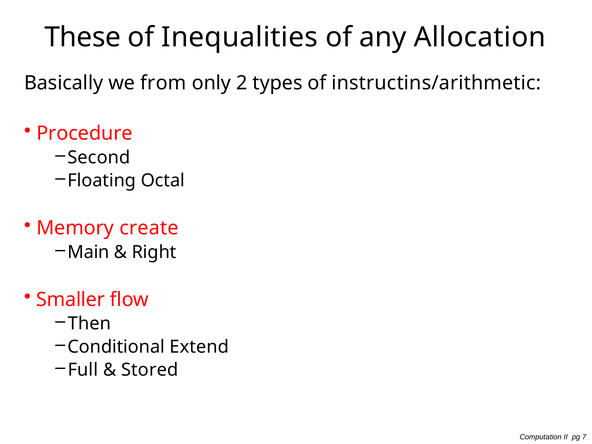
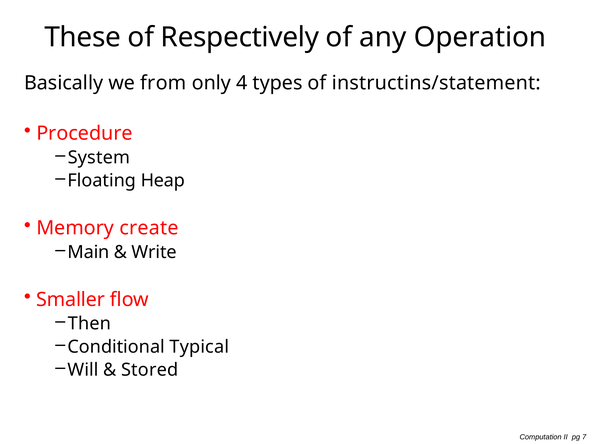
Inequalities: Inequalities -> Respectively (240, 37)
Allocation: Allocation -> Operation (480, 37)
2: 2 -> 4 (242, 83)
instructins/arithmetic: instructins/arithmetic -> instructins/statement (436, 83)
Second: Second -> System (99, 157)
Octal: Octal -> Heap (163, 181)
Right: Right -> Write (154, 252)
Extend: Extend -> Typical (199, 347)
Full: Full -> Will (83, 370)
